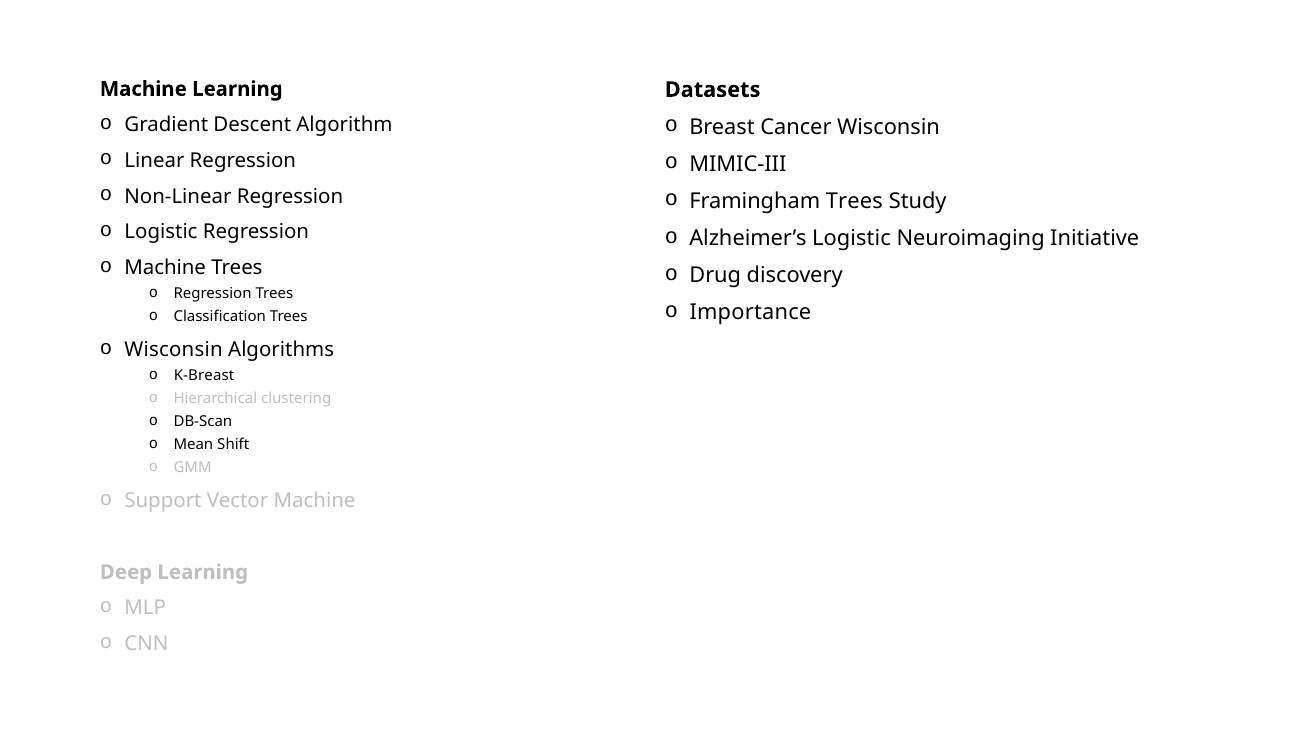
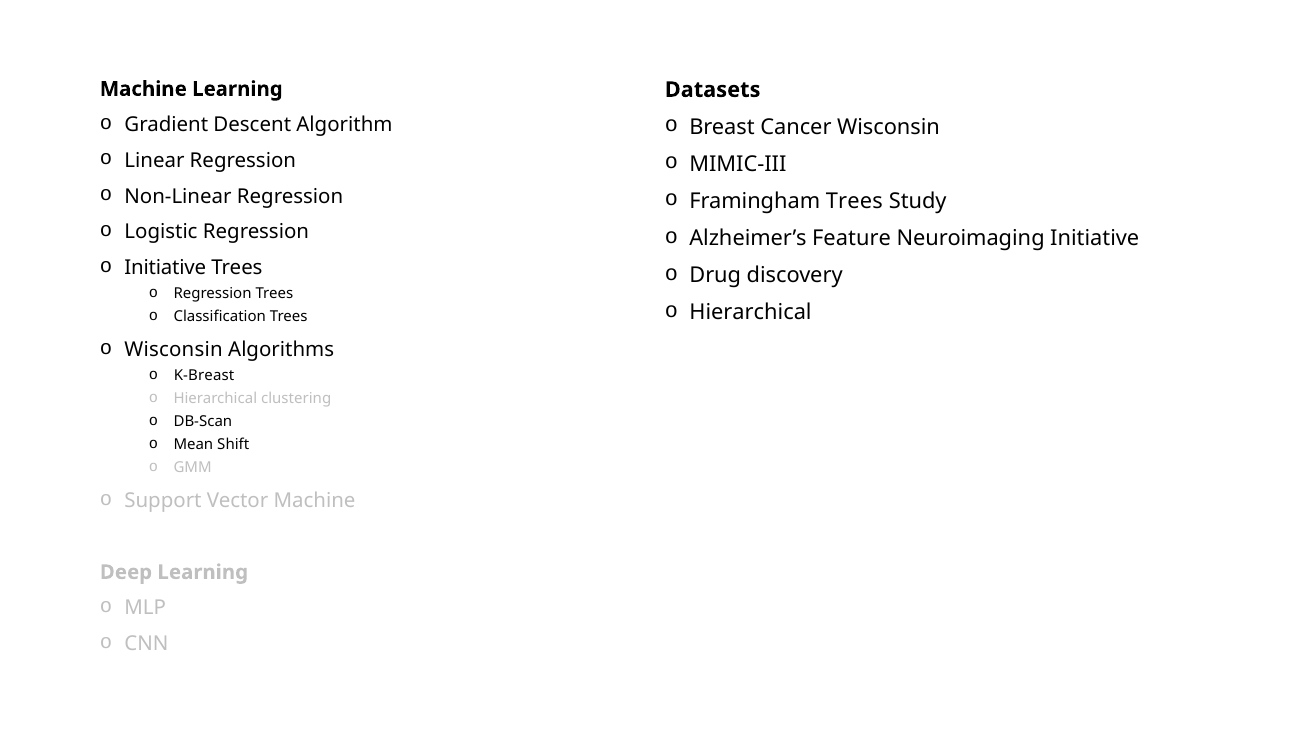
Alzheimer’s Logistic: Logistic -> Feature (851, 238)
Machine: Machine -> Initiative (165, 268)
Importance: Importance -> Hierarchical (750, 313)
